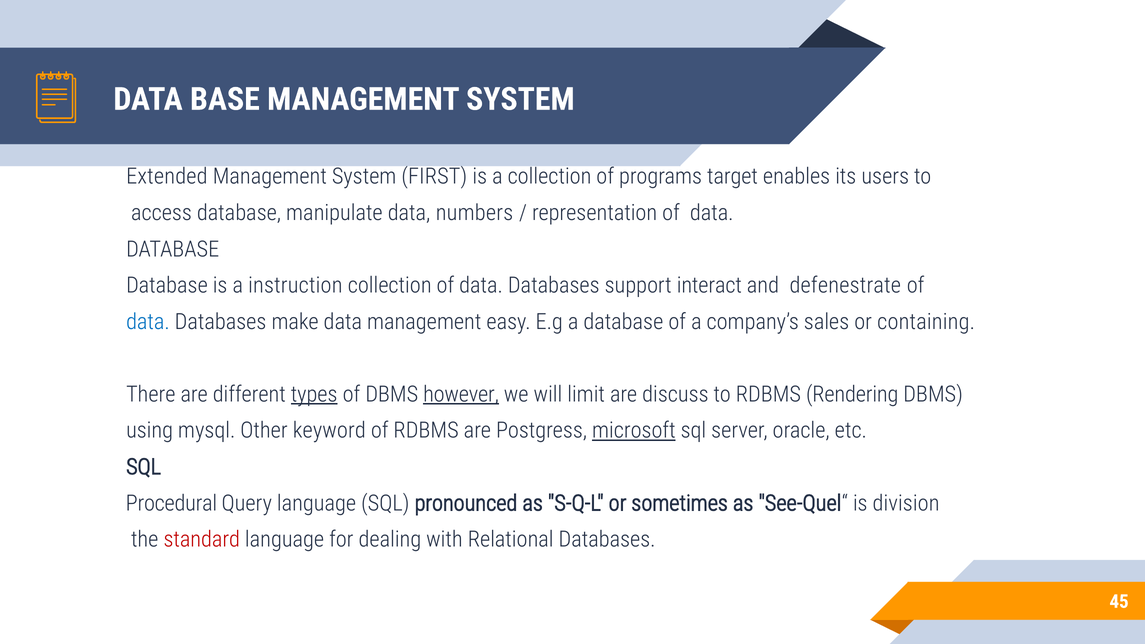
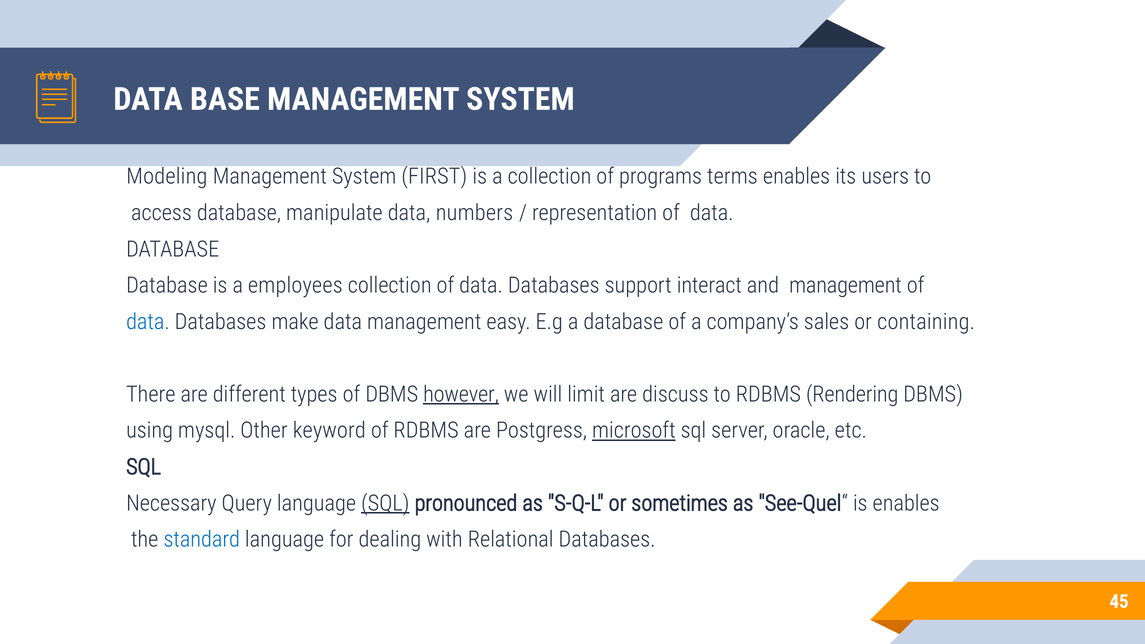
Extended: Extended -> Modeling (167, 177)
target: target -> terms (732, 177)
instruction: instruction -> employees (295, 286)
and defenestrate: defenestrate -> management (845, 286)
types underline: present -> none (314, 394)
Procedural: Procedural -> Necessary (171, 503)
SQL underline: none -> present (385, 503)
is division: division -> enables (906, 503)
standard colour: red -> blue (202, 540)
